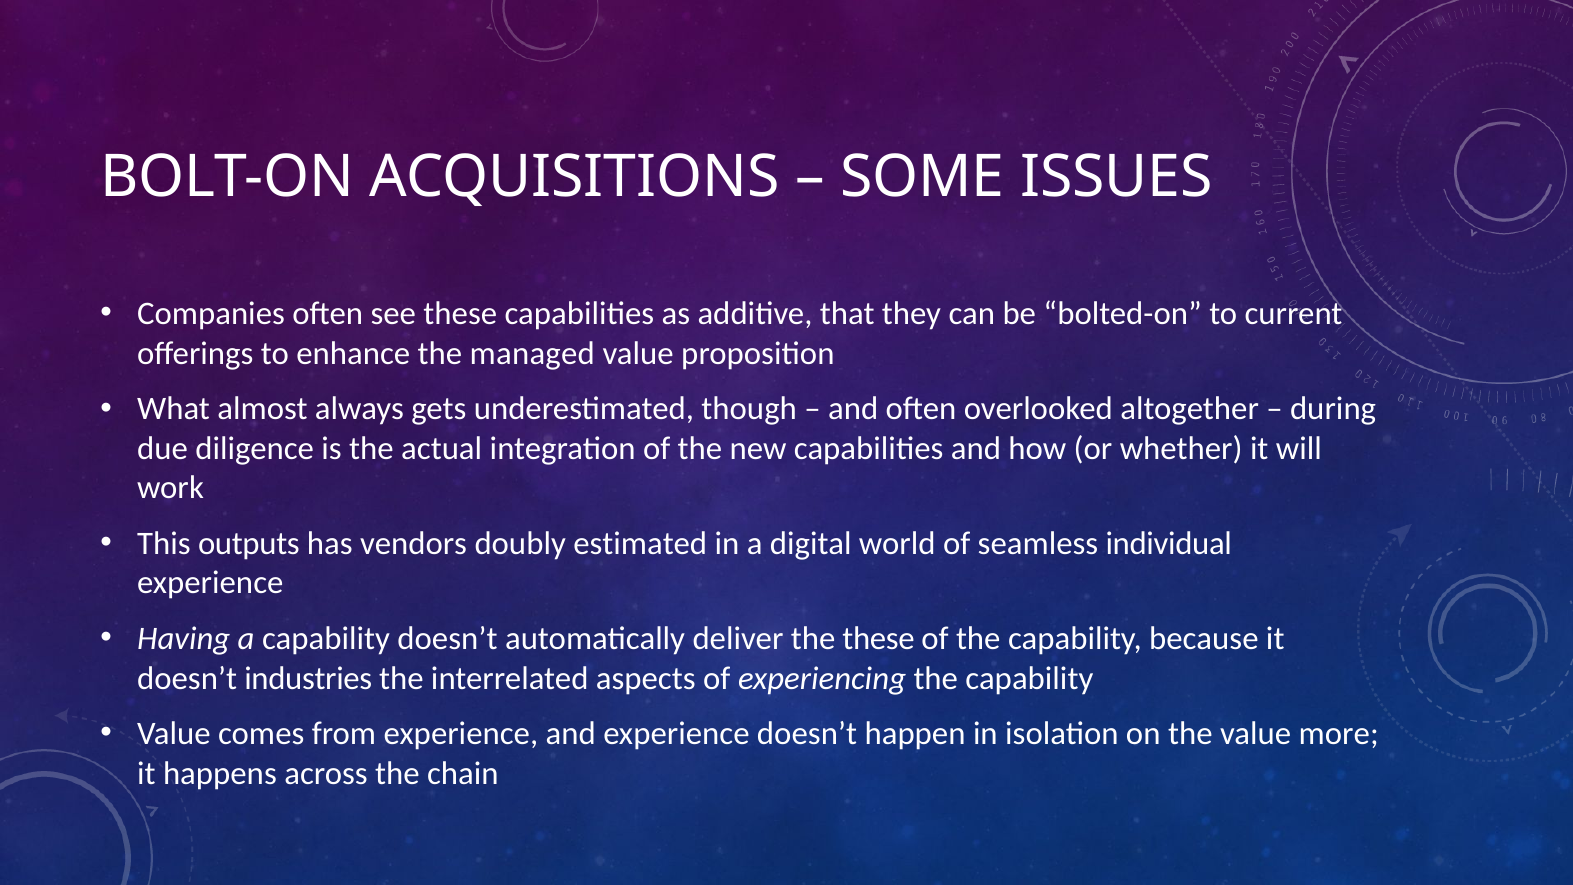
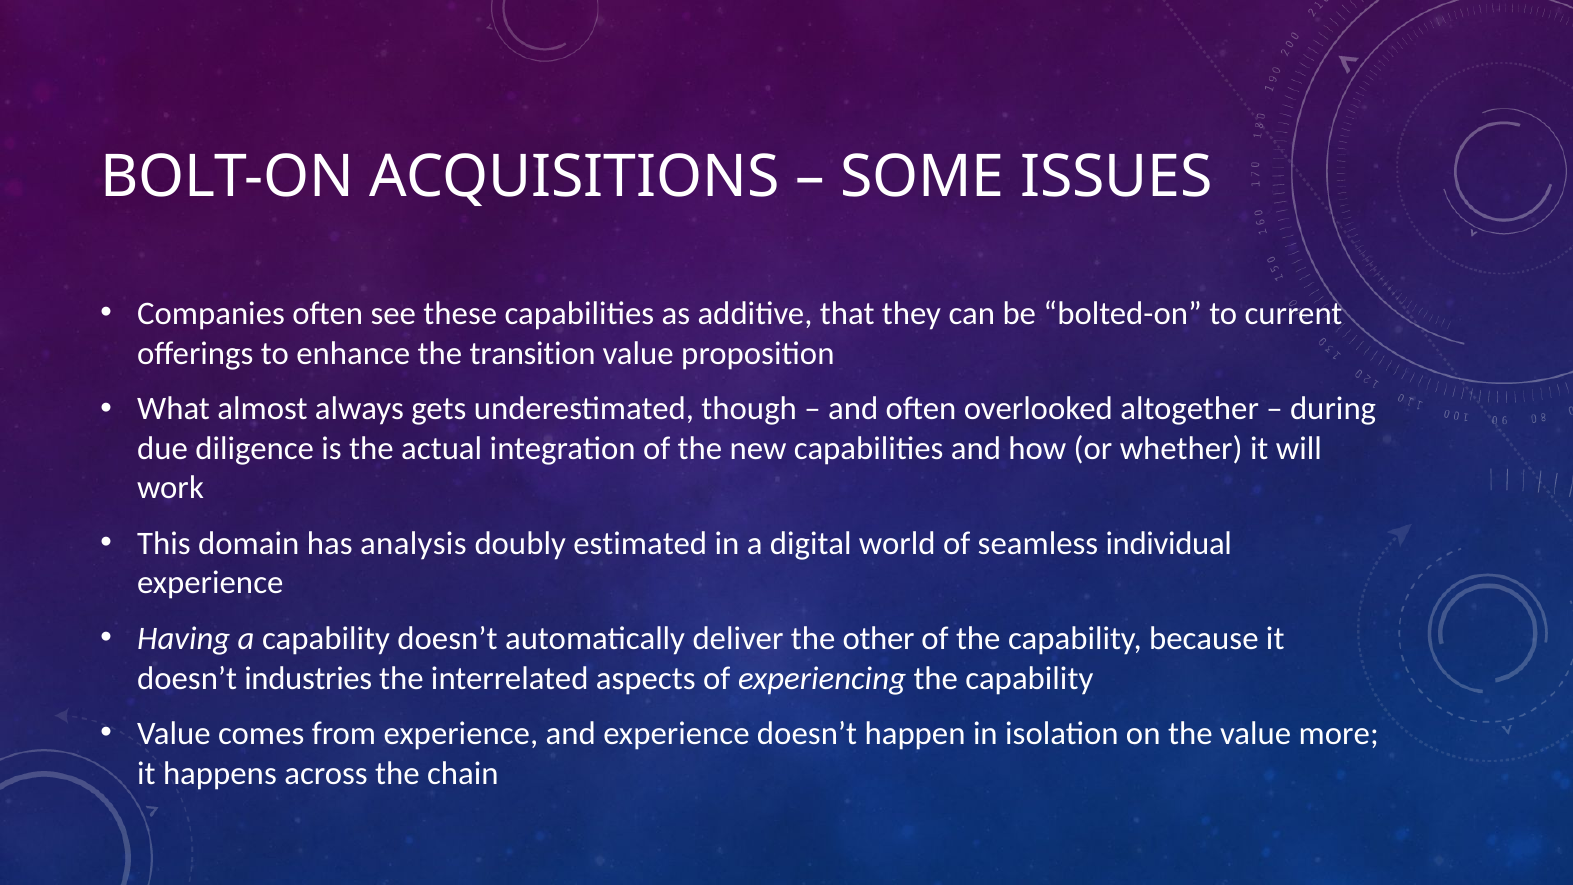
managed: managed -> transition (533, 353)
outputs: outputs -> domain (249, 544)
vendors: vendors -> analysis (413, 544)
the these: these -> other (879, 639)
